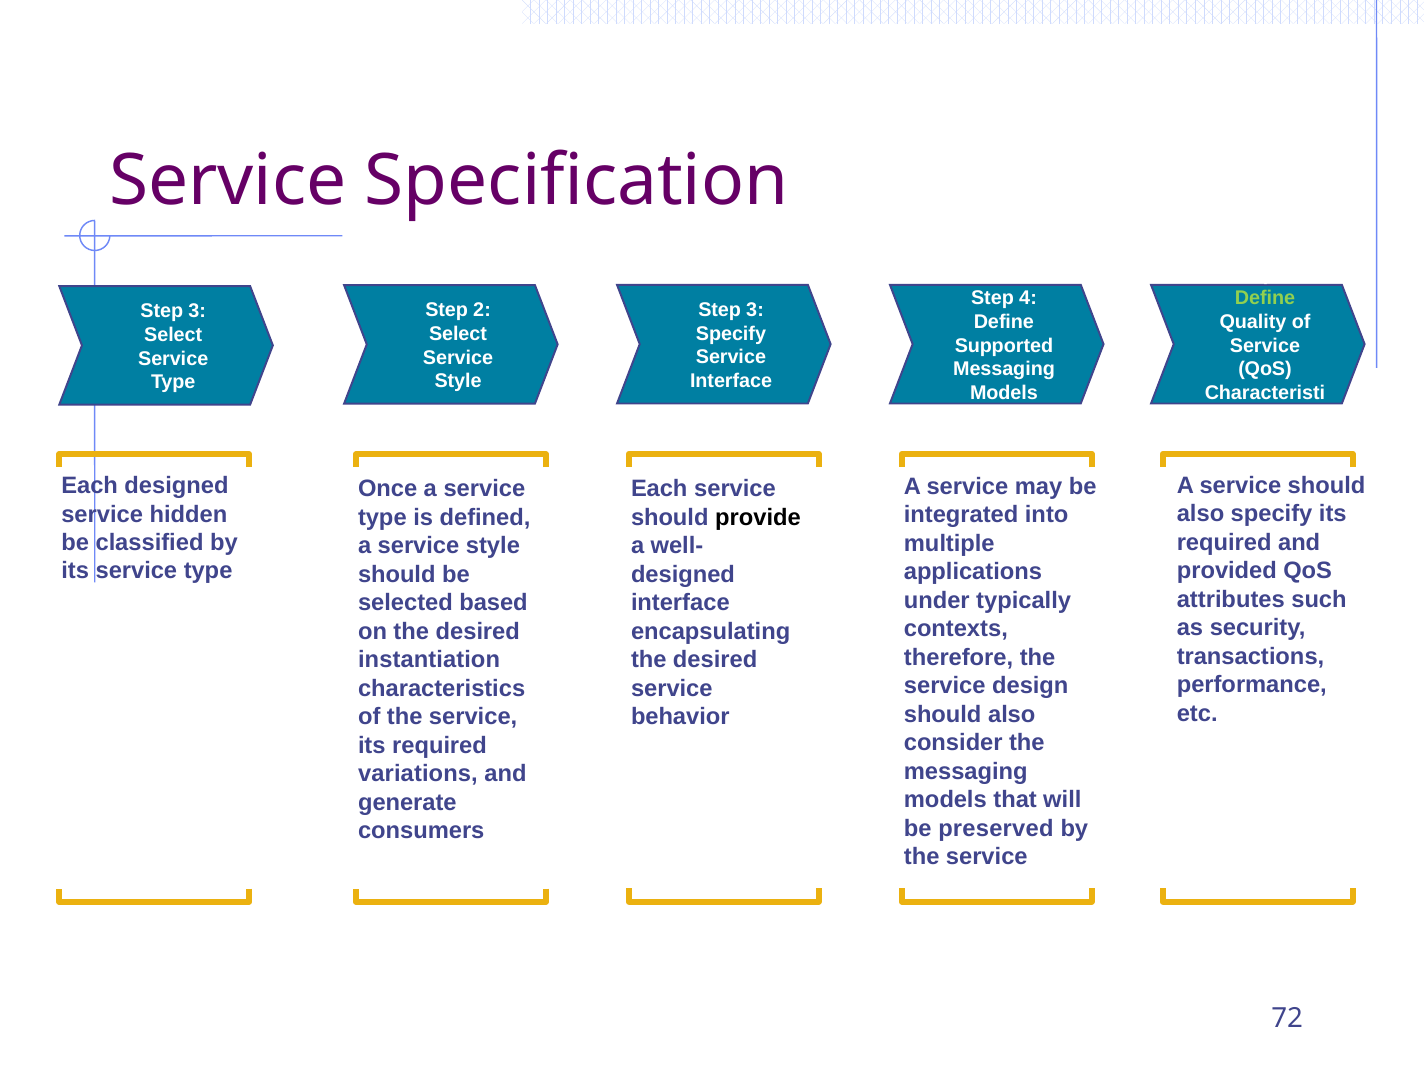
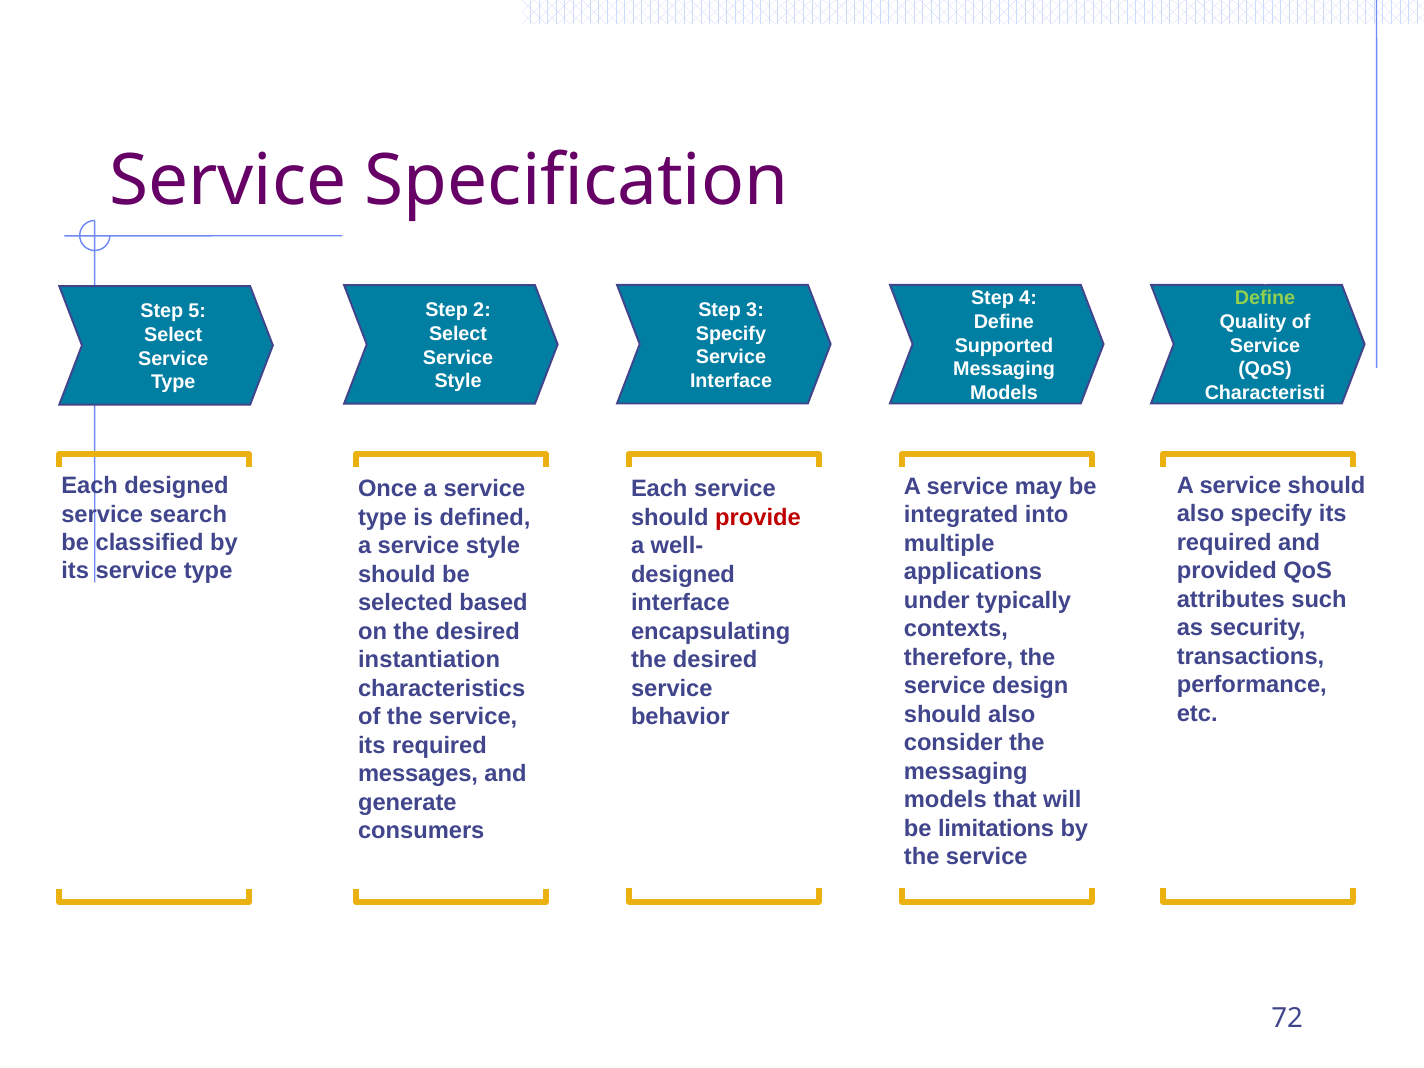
3: 3 -> 5 (197, 311)
hidden: hidden -> search (188, 514)
provide colour: black -> red (758, 517)
variations: variations -> messages (418, 774)
preserved: preserved -> limitations (996, 828)
